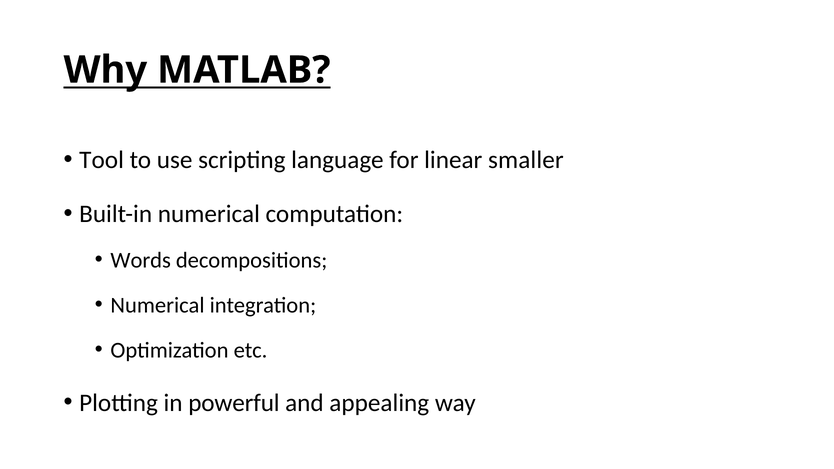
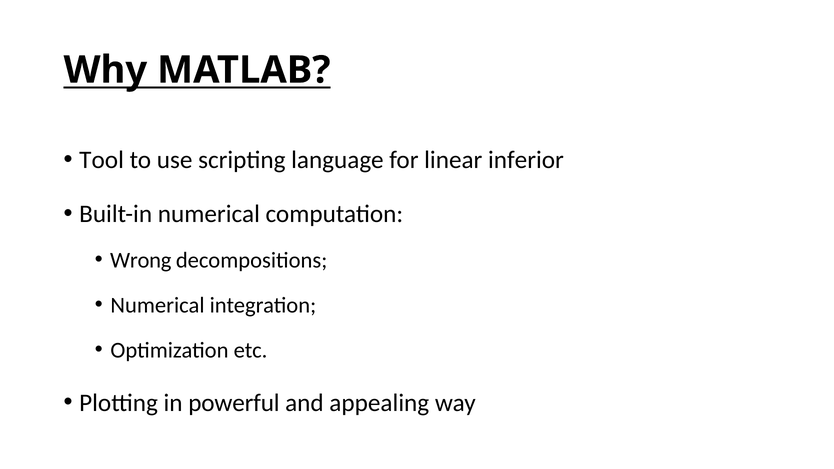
smaller: smaller -> inferior (526, 160)
Words: Words -> Wrong (141, 260)
